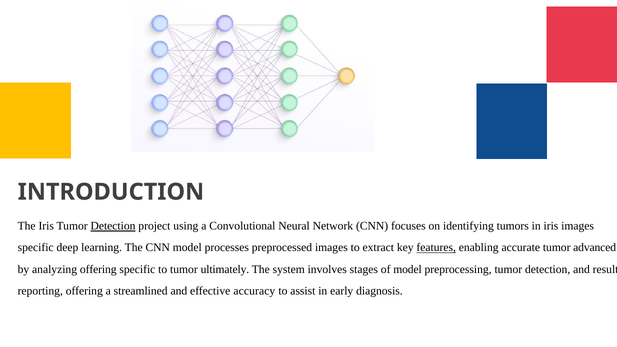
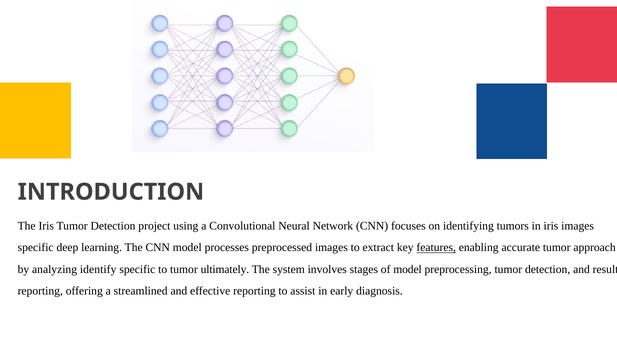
Detection underline: present -> none (113, 226)
advanced: advanced -> approach (595, 248)
analyzing offering: offering -> identify (98, 269)
effective accuracy: accuracy -> reporting (254, 291)
